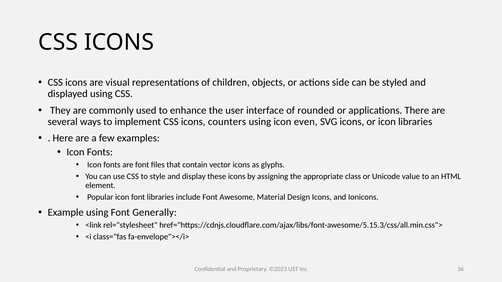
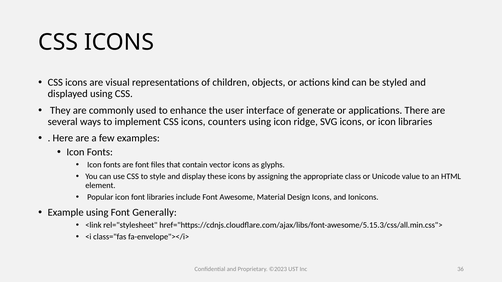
side: side -> kind (341, 83)
rounded: rounded -> generate (316, 111)
even: even -> ridge (306, 122)
